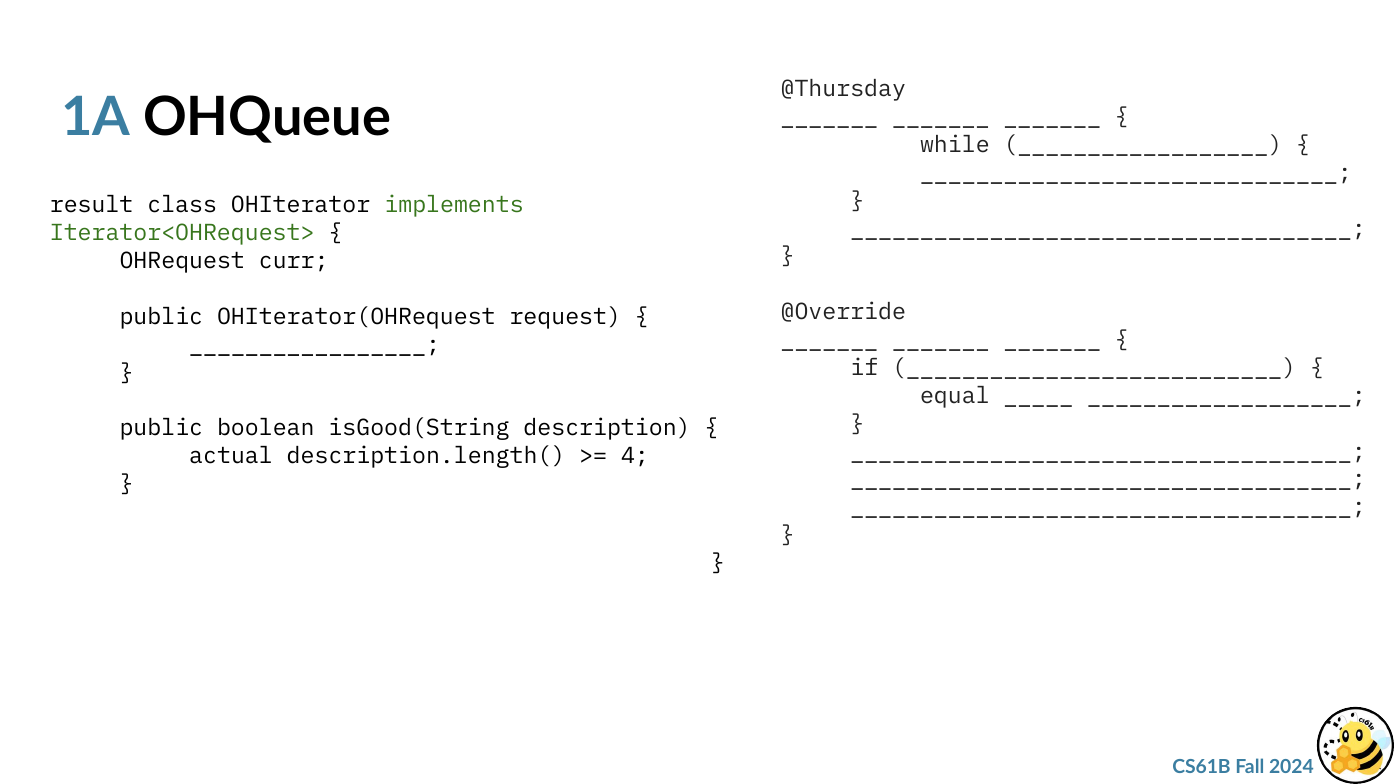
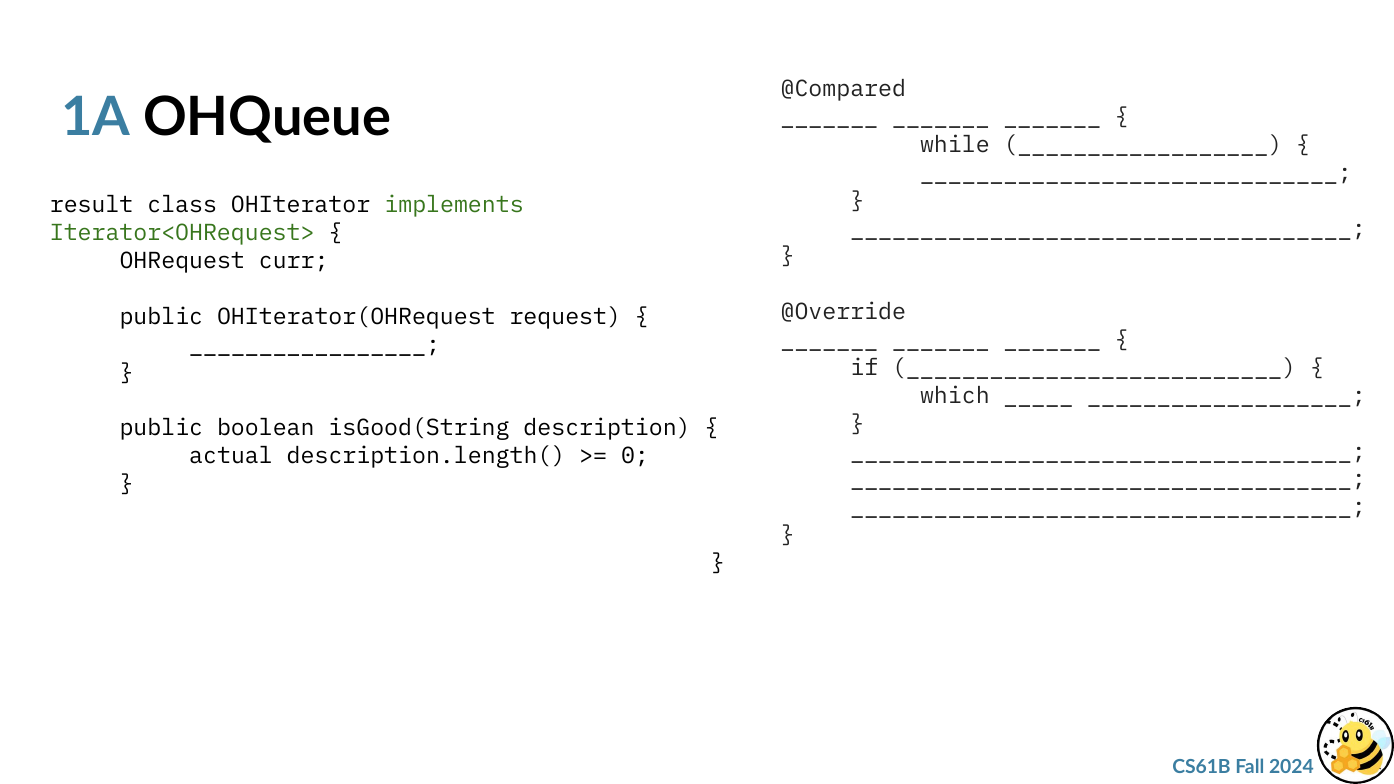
@Thursday: @Thursday -> @Compared (843, 89)
equal: equal -> which (955, 396)
4: 4 -> 0 (635, 456)
